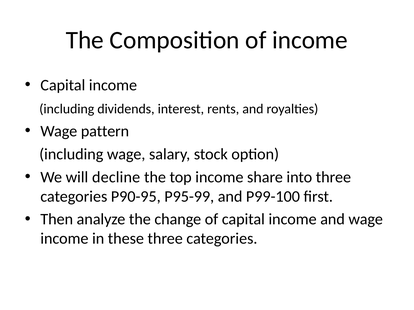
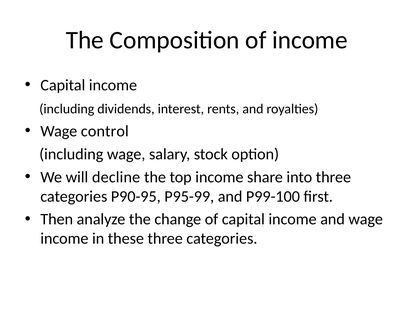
pattern: pattern -> control (105, 131)
